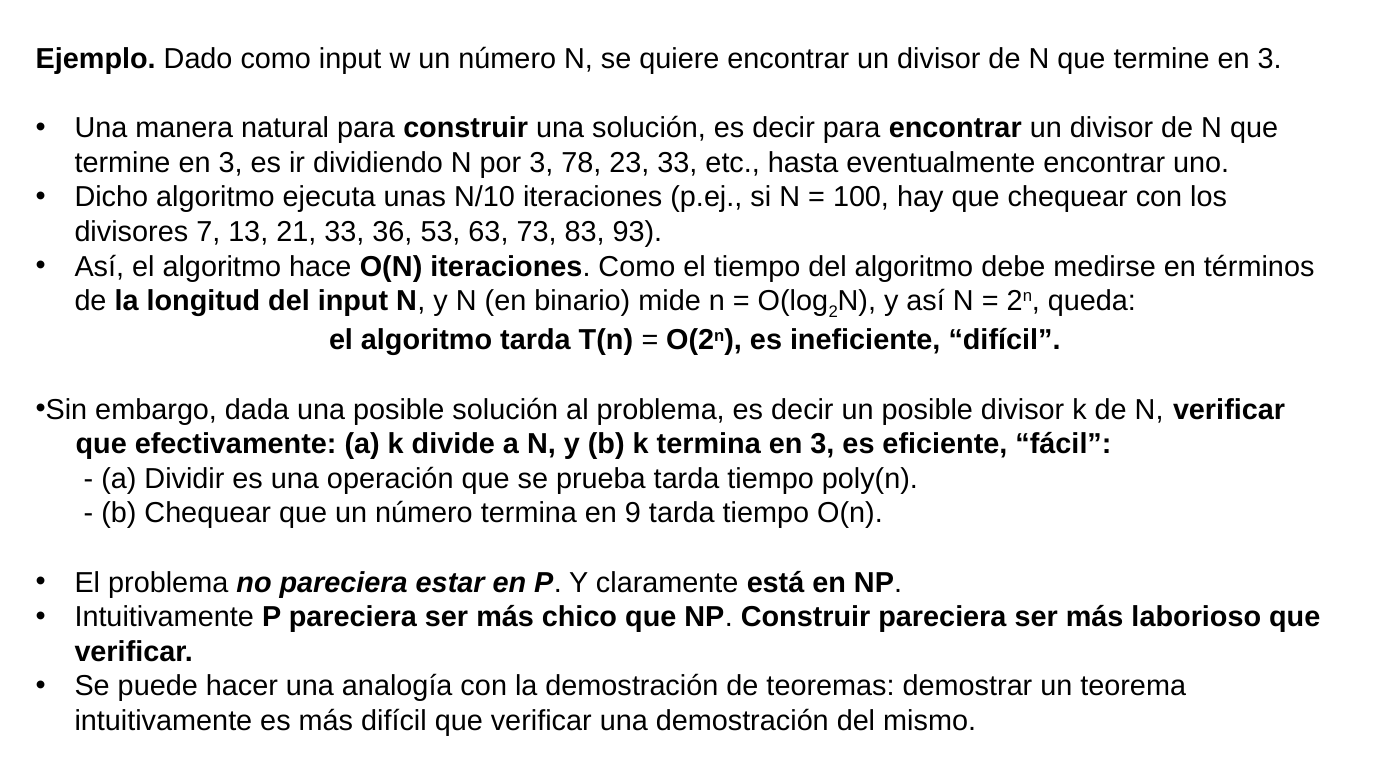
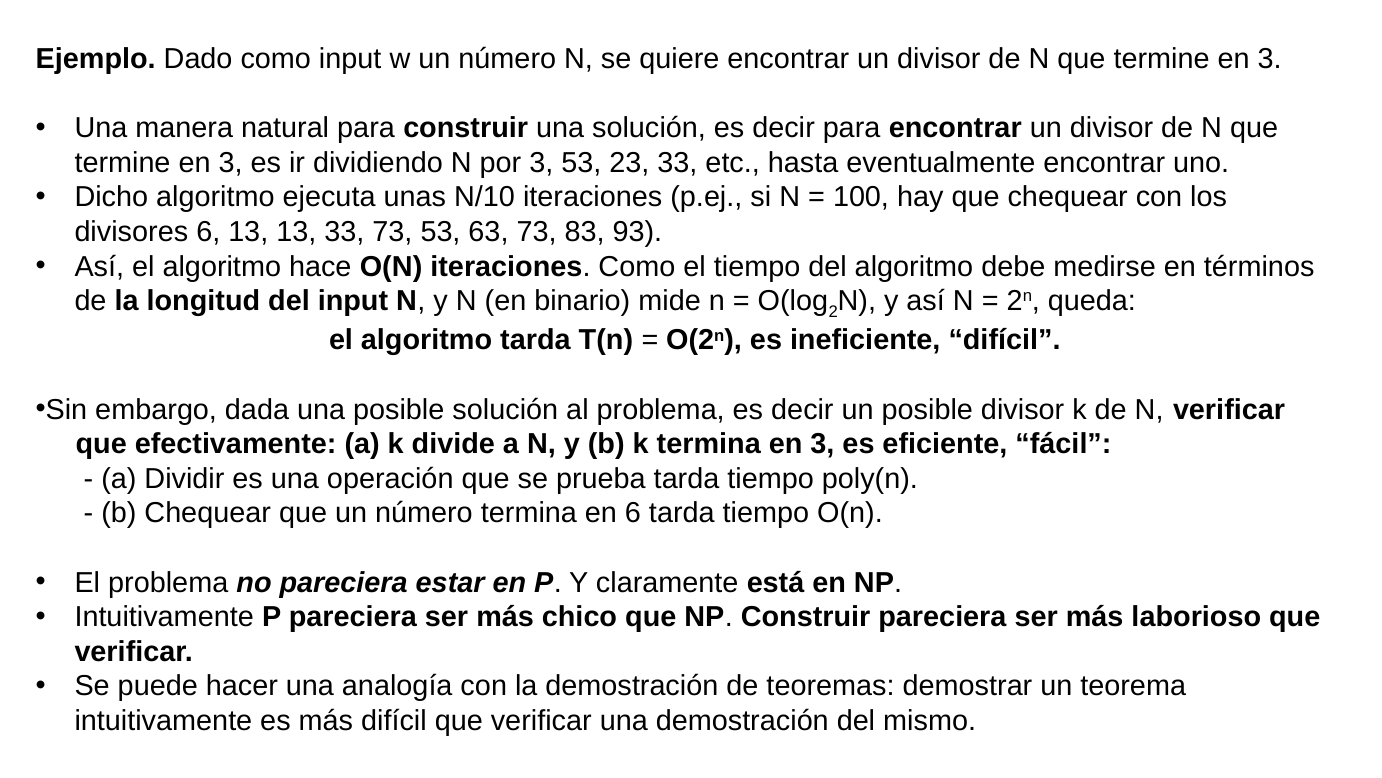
3 78: 78 -> 53 (581, 163)
divisores 7: 7 -> 6 (208, 232)
13 21: 21 -> 13 (296, 232)
33 36: 36 -> 73 (392, 232)
en 9: 9 -> 6 (633, 513)
